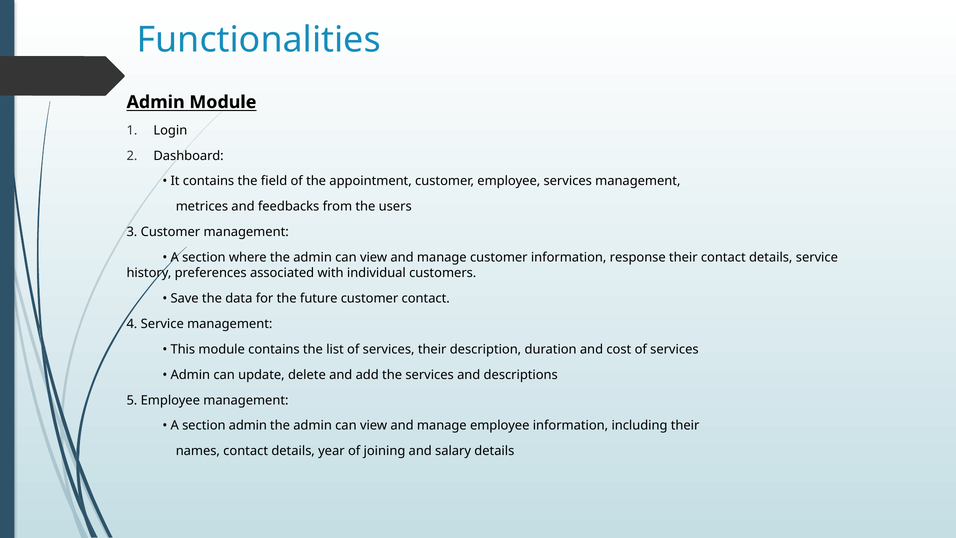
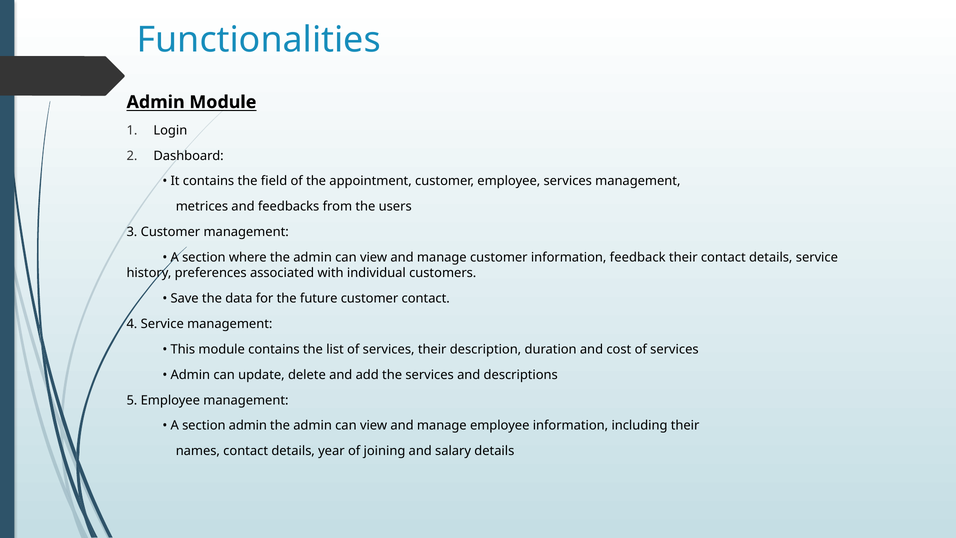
response: response -> feedback (638, 257)
